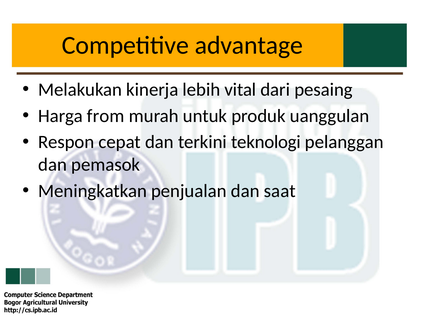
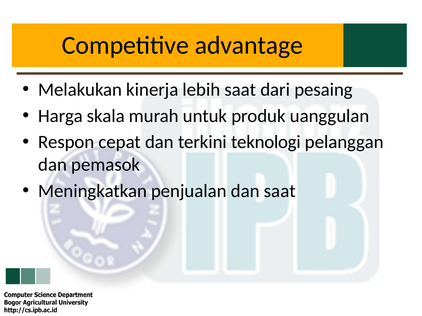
lebih vital: vital -> saat (240, 90)
from: from -> skala (106, 116)
